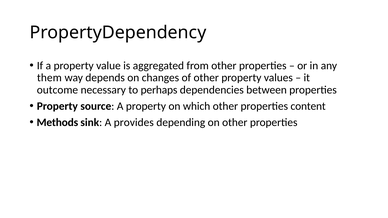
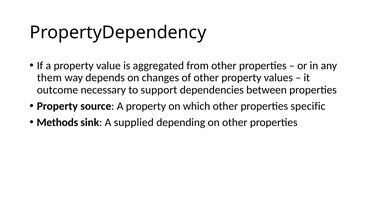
perhaps: perhaps -> support (159, 90)
content: content -> specific (308, 106)
provides: provides -> supplied (134, 123)
